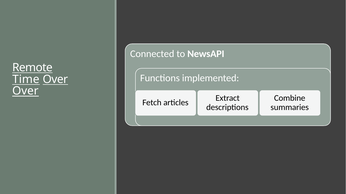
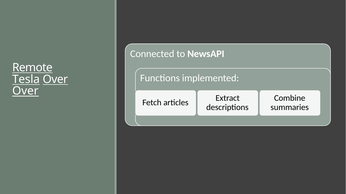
Time: Time -> Tesla (26, 79)
